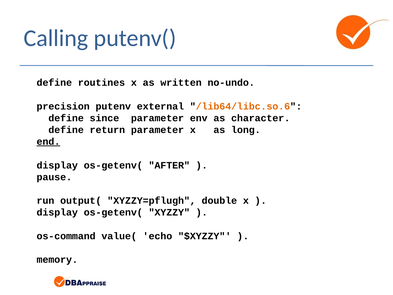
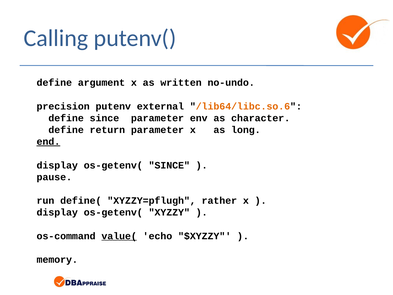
routines: routines -> argument (101, 83)
os-getenv( AFTER: AFTER -> SINCE (169, 165)
output(: output( -> define( (81, 200)
double: double -> rather (219, 200)
value( underline: none -> present (119, 236)
